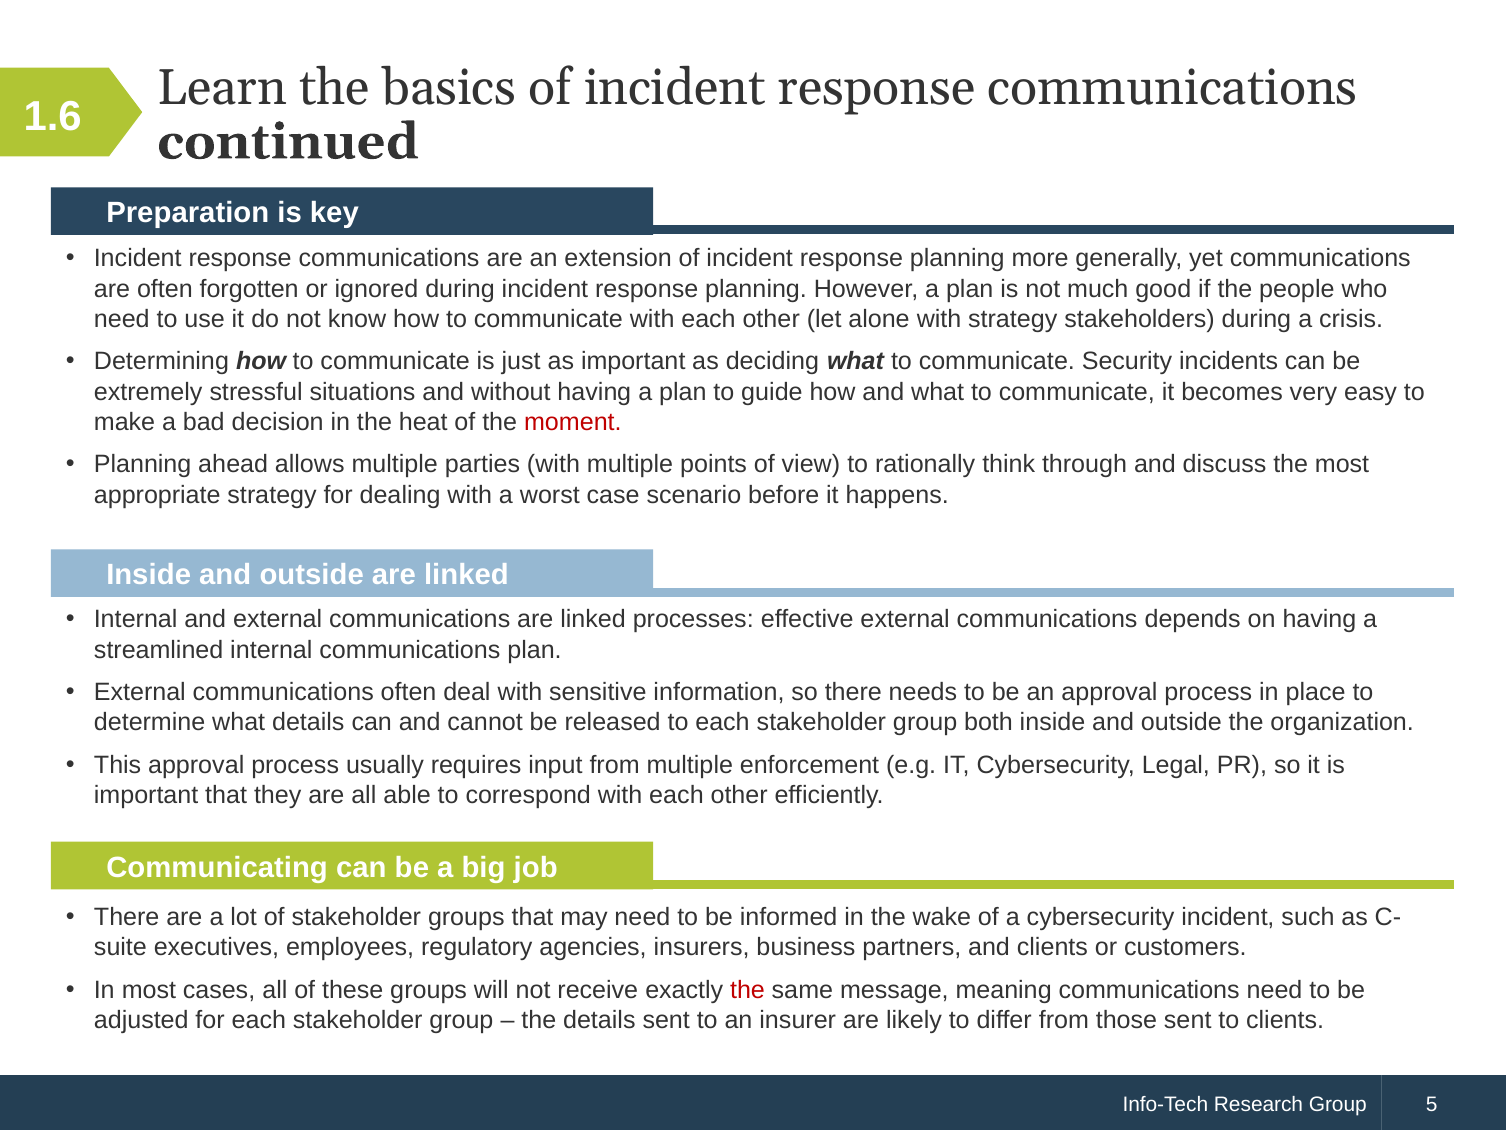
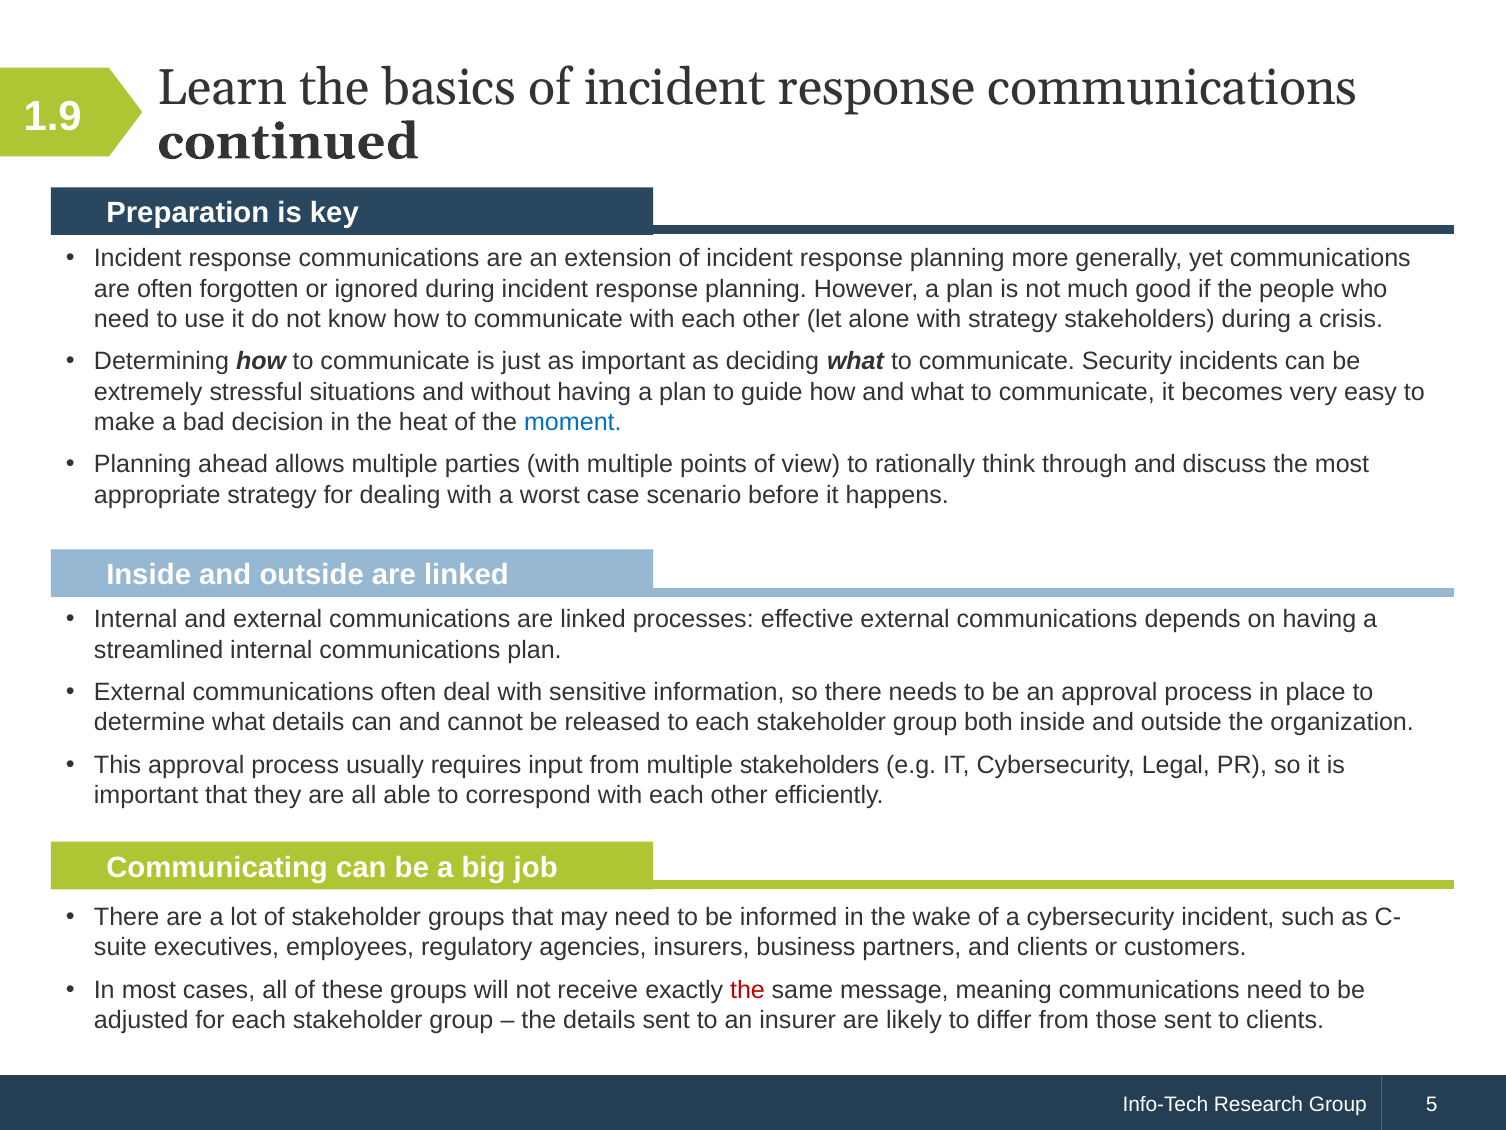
1.6: 1.6 -> 1.9 (53, 117)
moment colour: red -> blue (573, 422)
multiple enforcement: enforcement -> stakeholders (810, 765)
